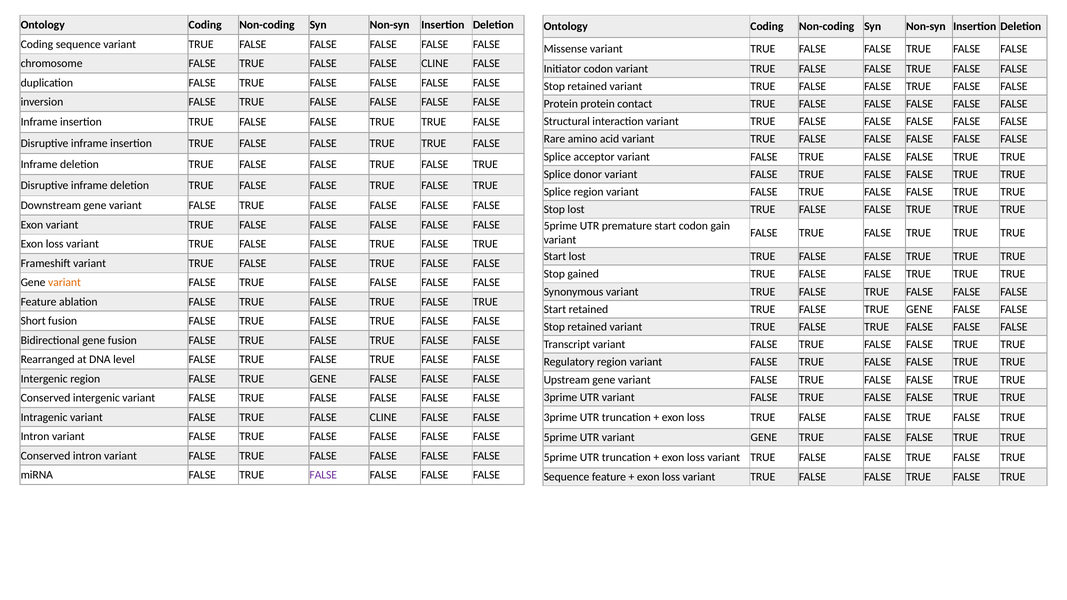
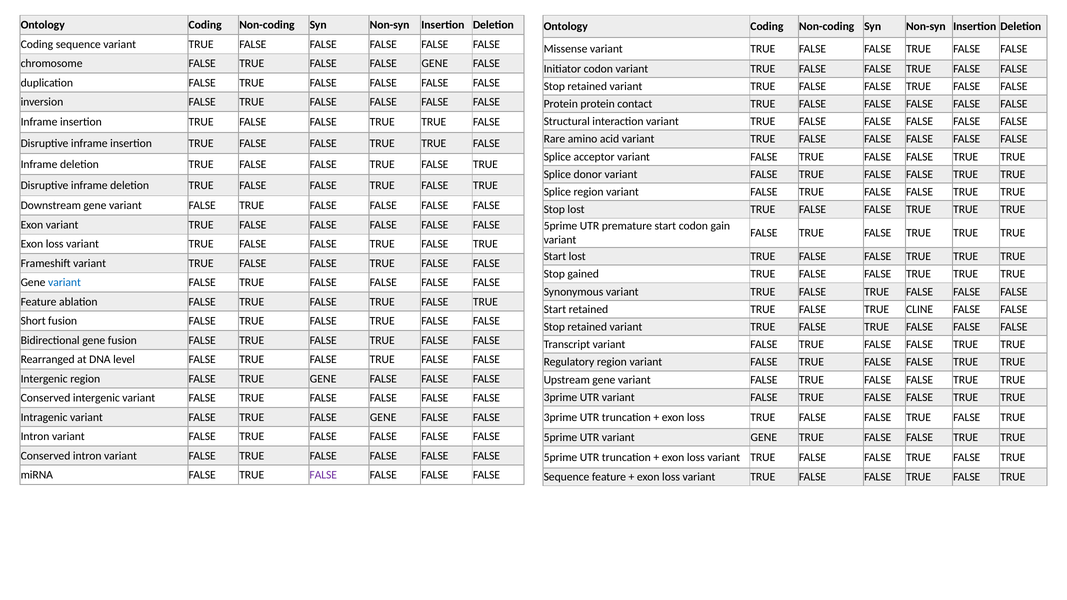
CLINE: CLINE -> GENE (435, 64)
variant colour: orange -> blue (64, 283)
TRUE FALSE TRUE GENE: GENE -> CLINE (920, 309)
TRUE FALSE CLINE: CLINE -> GENE (383, 417)
